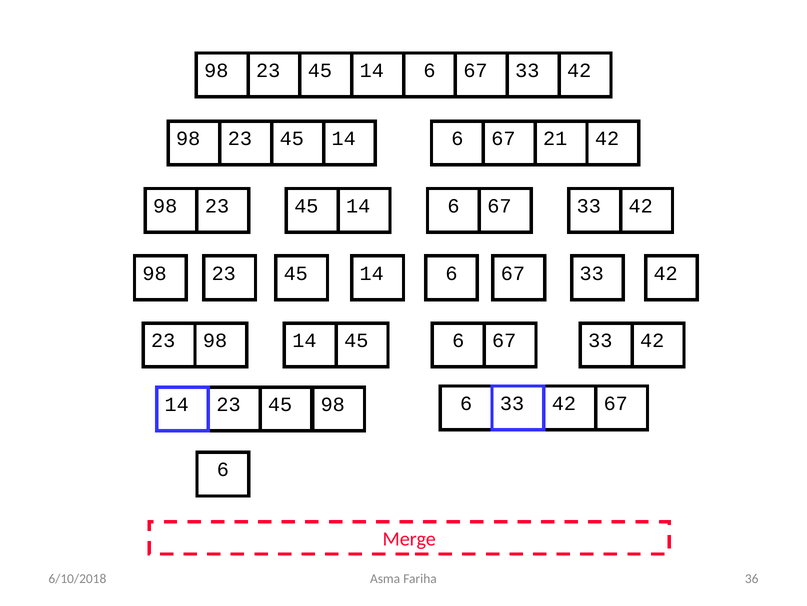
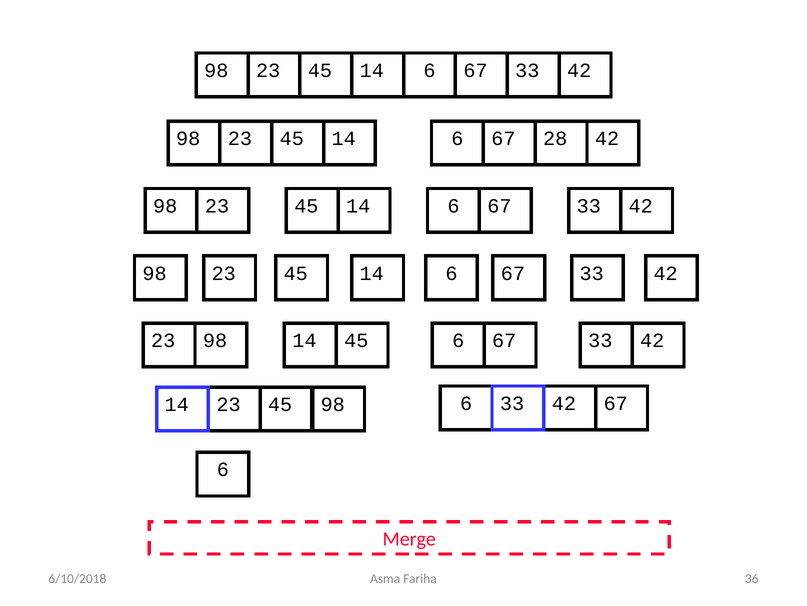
21: 21 -> 28 (555, 139)
